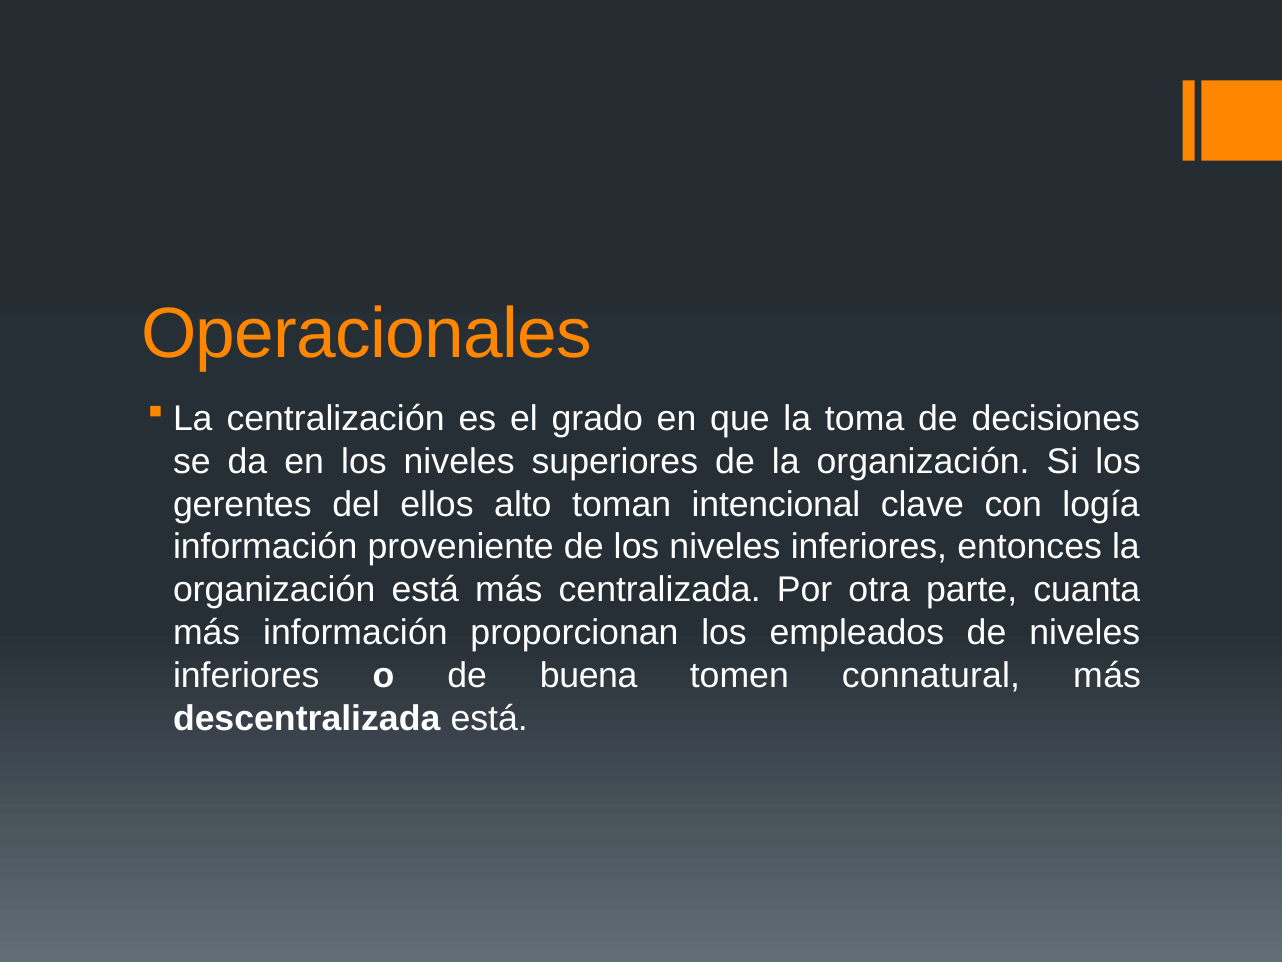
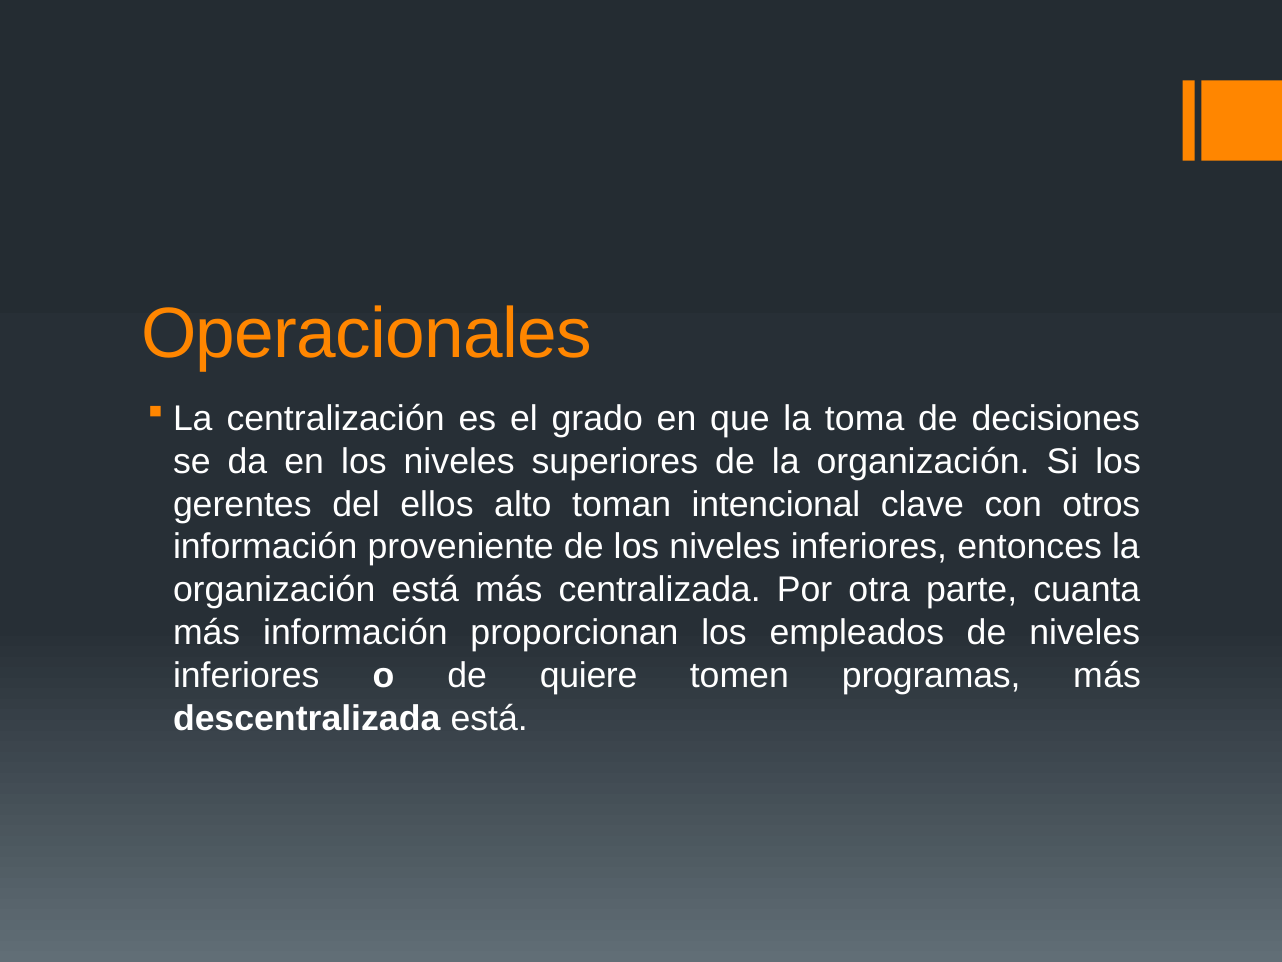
logía: logía -> otros (1101, 504)
buena: buena -> quiere (589, 675)
connatural: connatural -> programas (931, 675)
